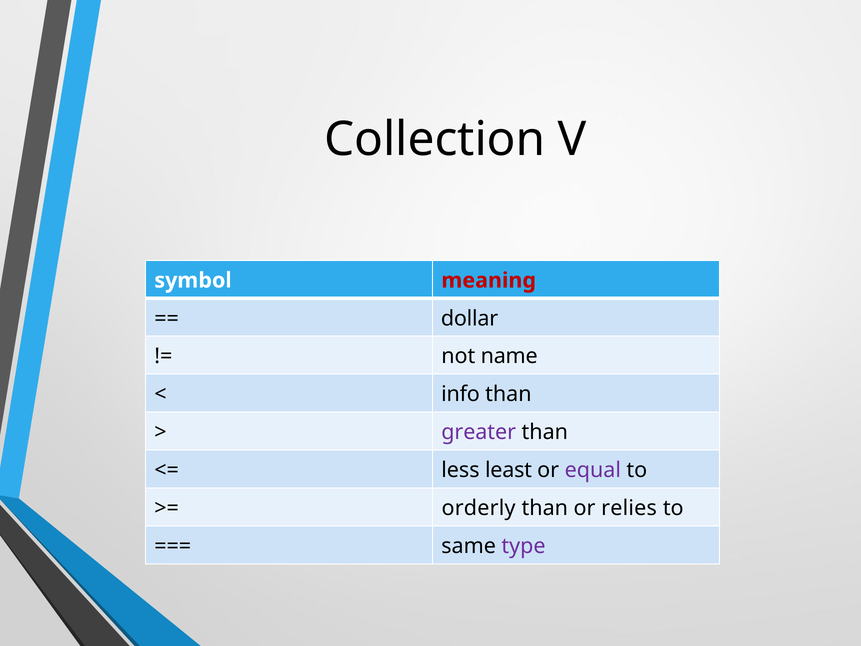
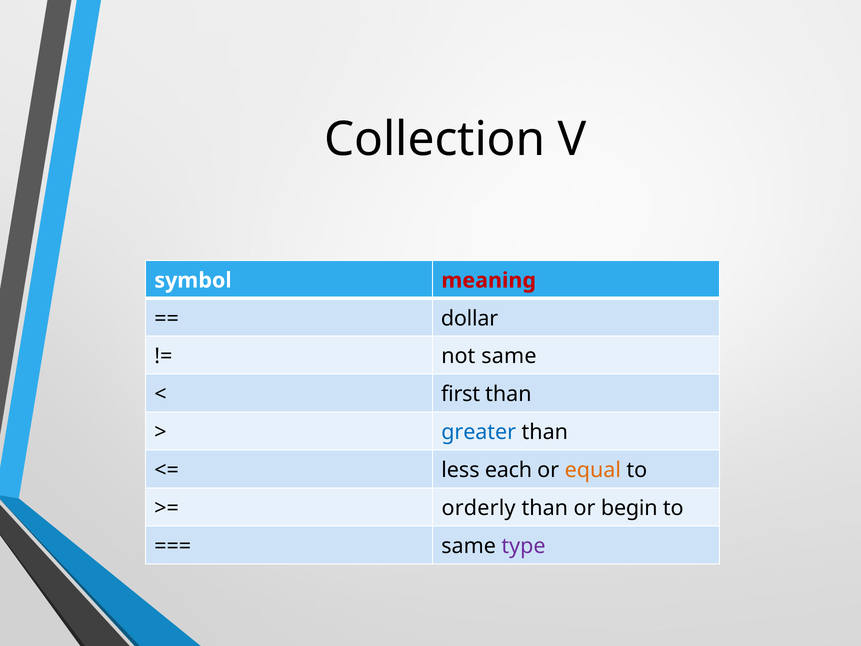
not name: name -> same (509, 356)
info: info -> first (461, 394)
greater colour: purple -> blue (479, 432)
least: least -> each (509, 470)
equal colour: purple -> orange (593, 470)
relies: relies -> begin (629, 508)
